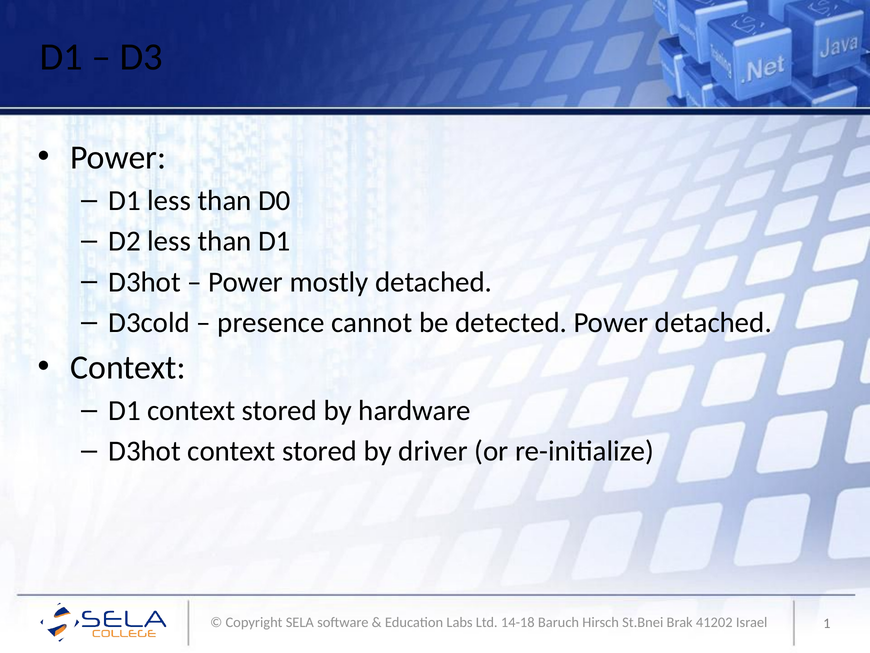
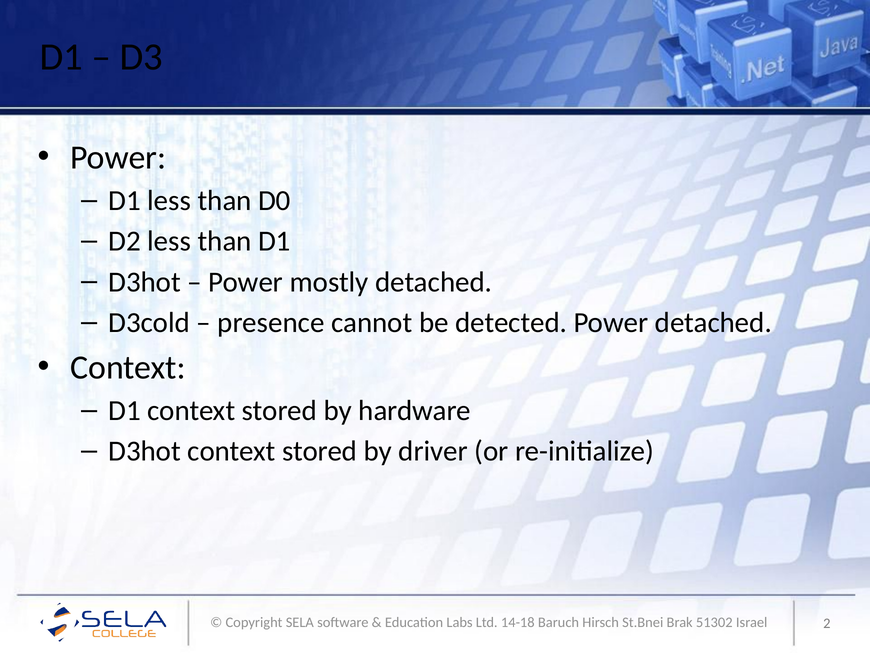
41202: 41202 -> 51302 (714, 622)
1: 1 -> 2 (827, 623)
